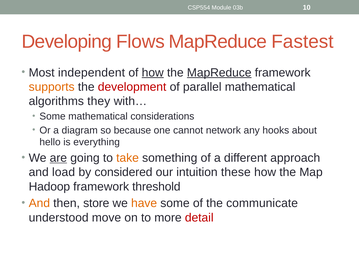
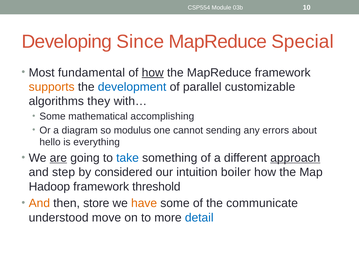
Flows: Flows -> Since (140, 42)
Fastest: Fastest -> Special (303, 42)
independent: independent -> fundamental (91, 73)
MapReduce underline: present -> none (219, 73)
development colour: red -> blue (132, 87)
parallel mathematical: mathematical -> customizable (260, 87)
considerations: considerations -> accomplishing (162, 116)
because: because -> modulus (132, 130)
network: network -> sending (223, 130)
hooks: hooks -> errors (276, 130)
take colour: orange -> blue (128, 158)
approach underline: none -> present (295, 158)
load: load -> step (64, 172)
these: these -> boiler (236, 172)
detail colour: red -> blue (199, 218)
